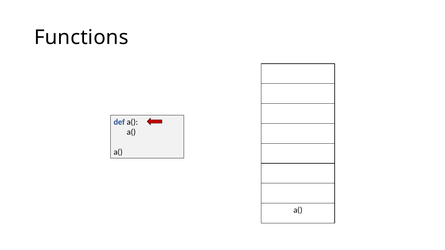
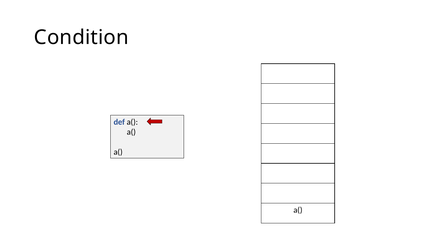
Functions: Functions -> Condition (81, 37)
